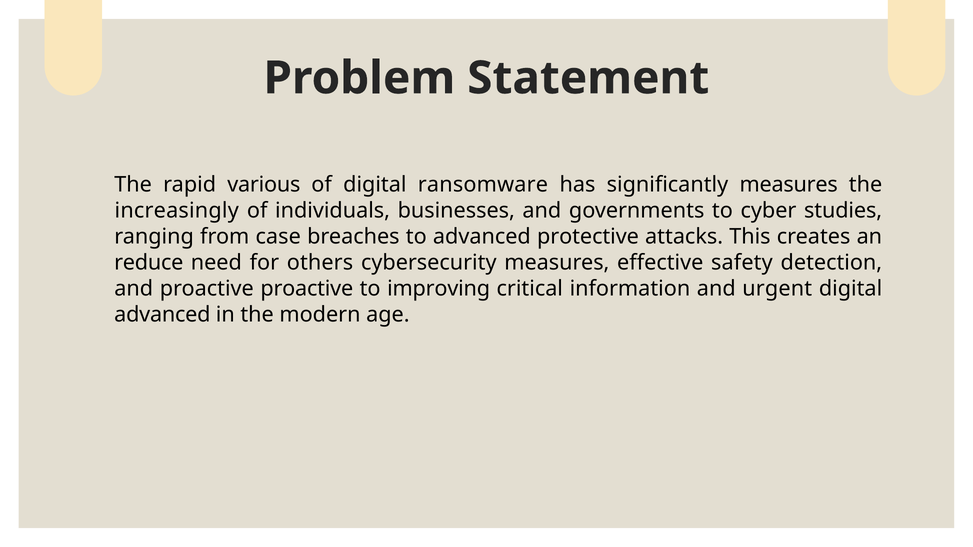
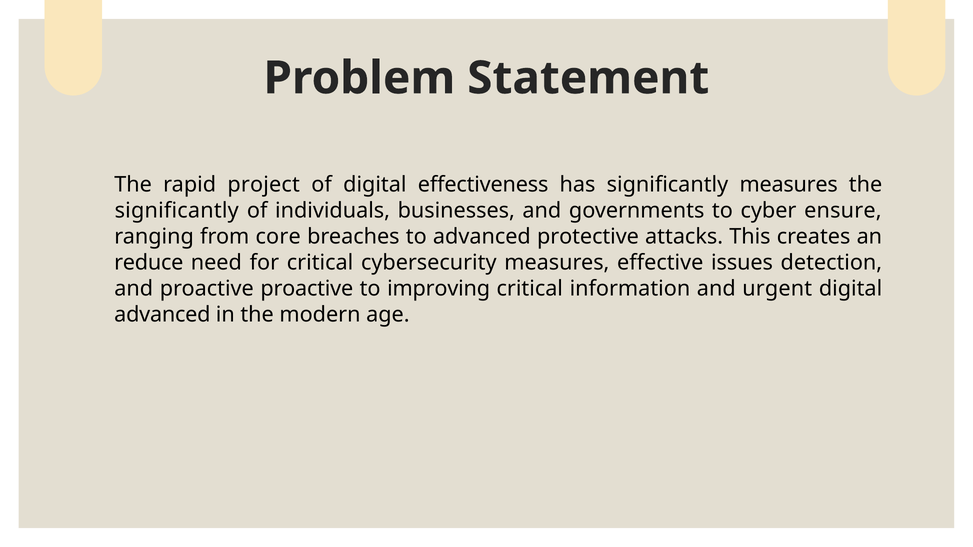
various: various -> project (264, 185)
ransomware: ransomware -> effectiveness (483, 185)
increasingly: increasingly -> significantly (177, 211)
studies: studies -> ensure (843, 211)
case: case -> core (278, 237)
for others: others -> critical (320, 263)
safety: safety -> issues (742, 263)
